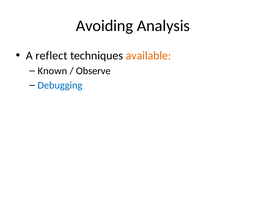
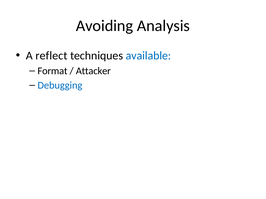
available colour: orange -> blue (148, 56)
Known: Known -> Format (52, 71)
Observe: Observe -> Attacker (93, 71)
